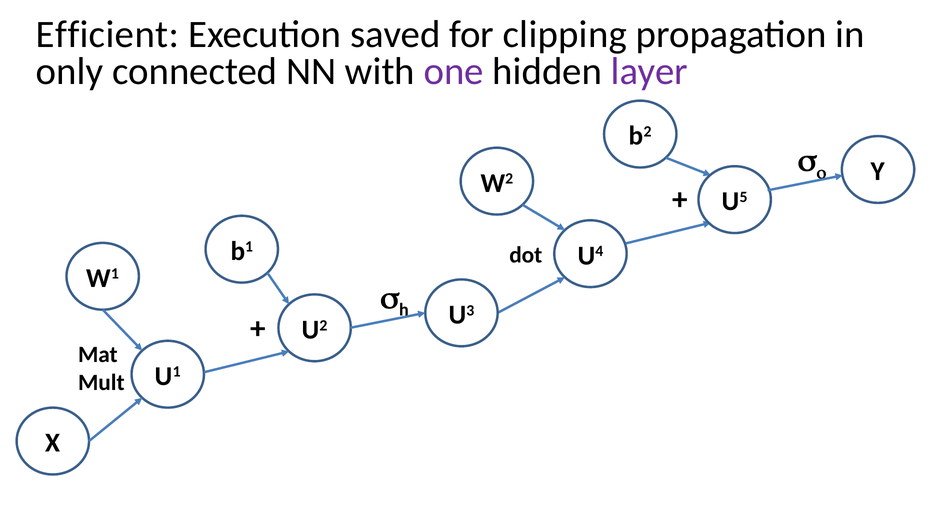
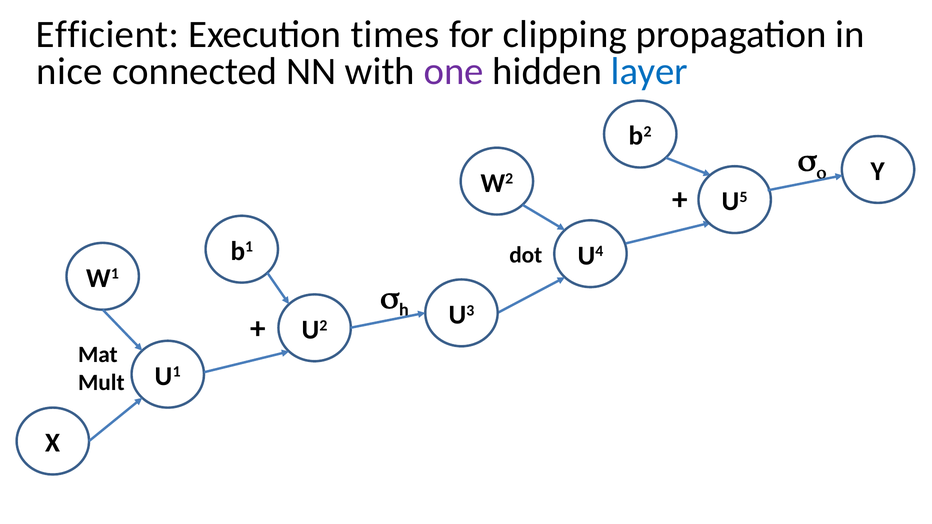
saved: saved -> times (395, 34)
only: only -> nice (70, 72)
layer colour: purple -> blue (649, 72)
